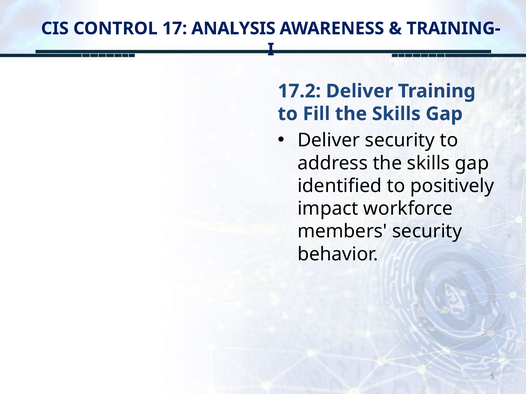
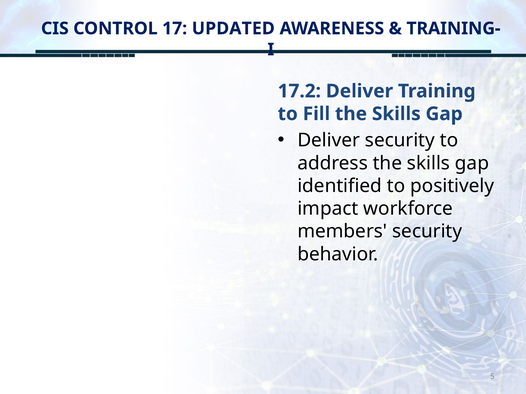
ANALYSIS: ANALYSIS -> UPDATED (233, 29)
